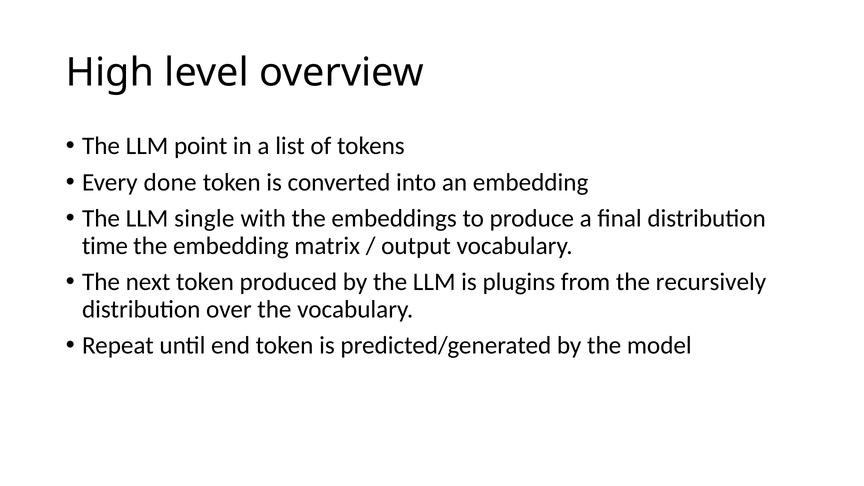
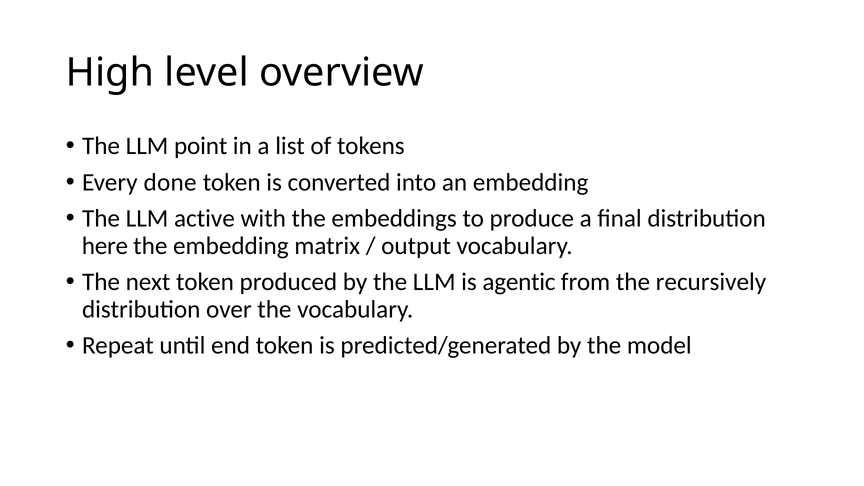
single: single -> active (204, 219)
time: time -> here (105, 246)
plugins: plugins -> agentic (519, 282)
